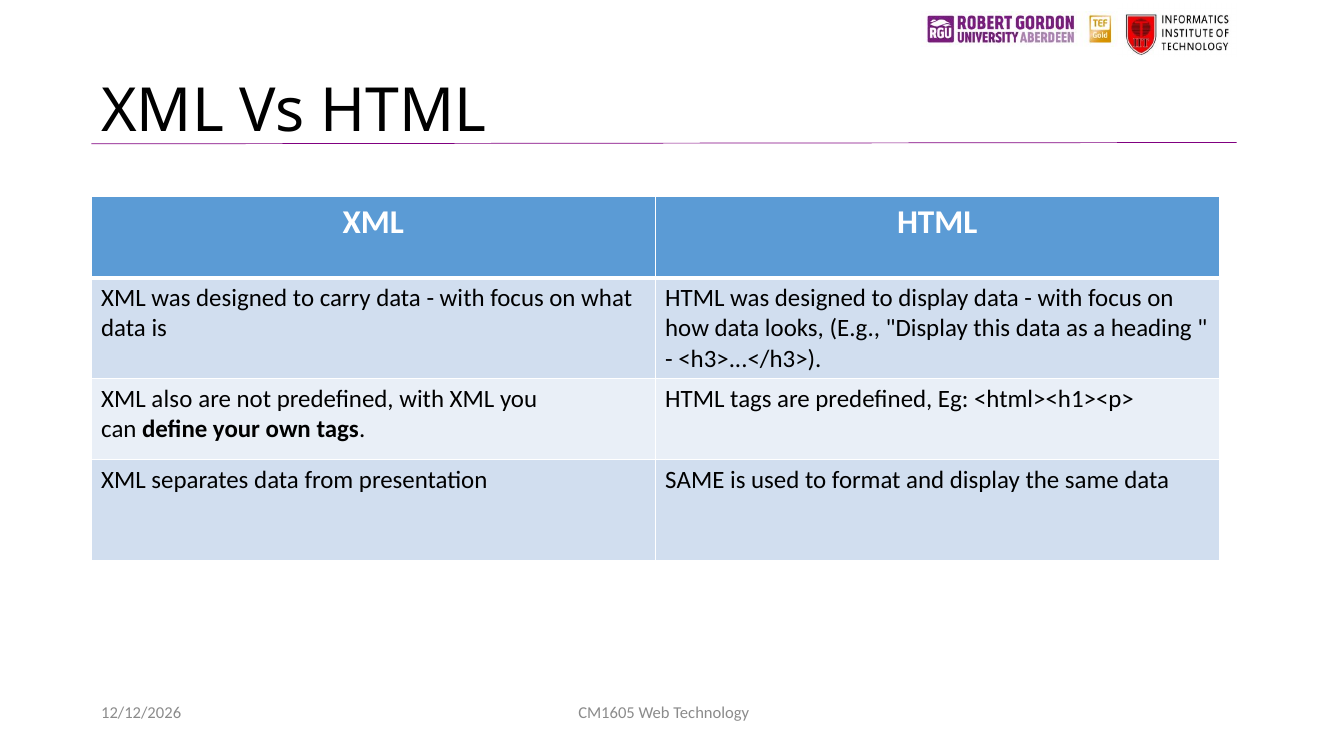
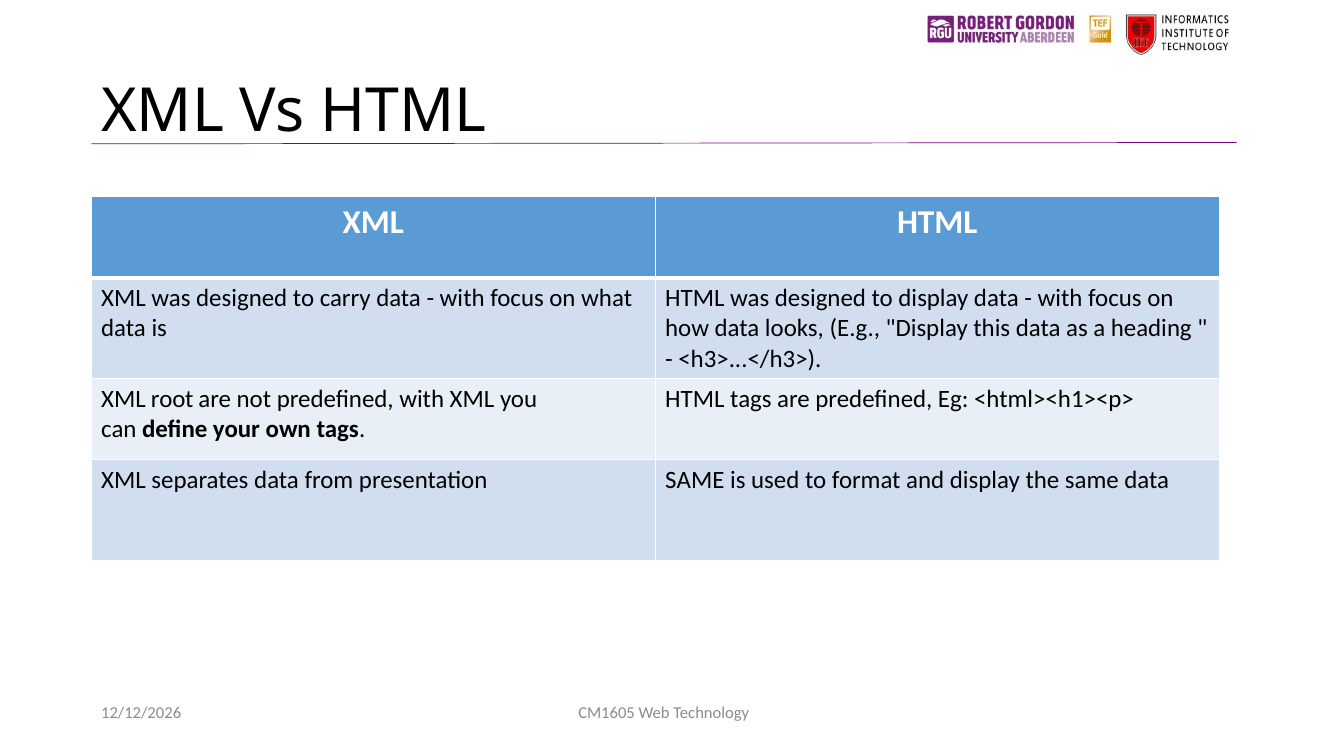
also: also -> root (172, 399)
